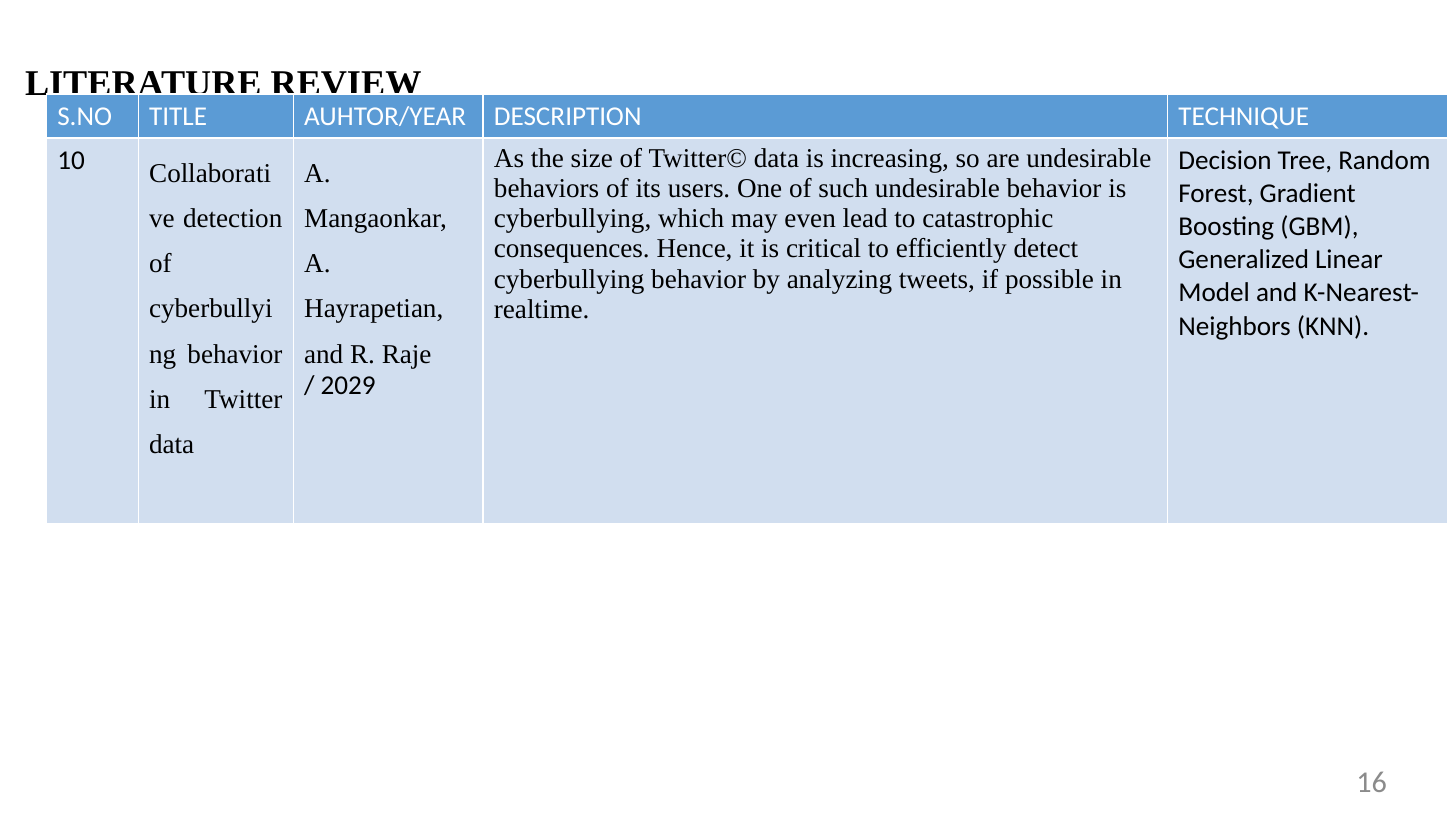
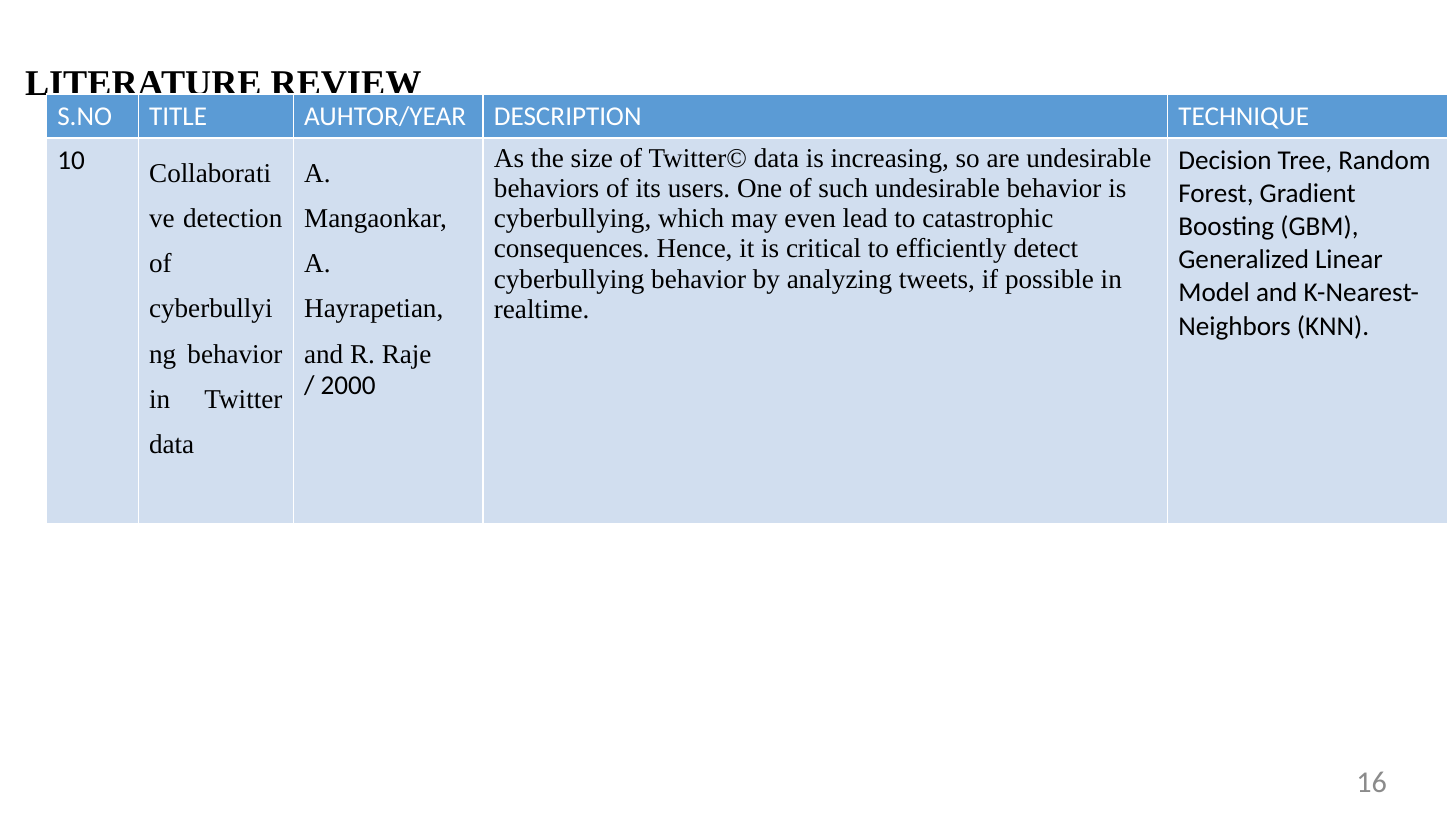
2029: 2029 -> 2000 (348, 386)
